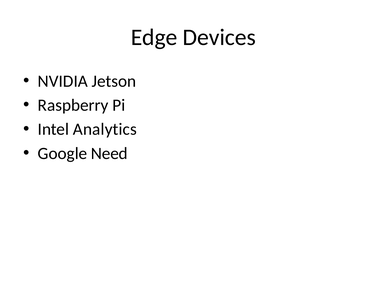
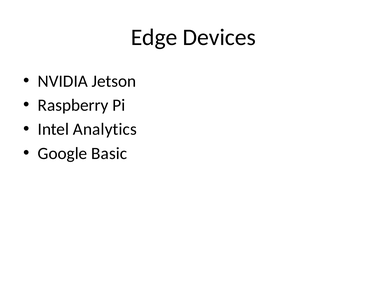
Need: Need -> Basic (109, 154)
